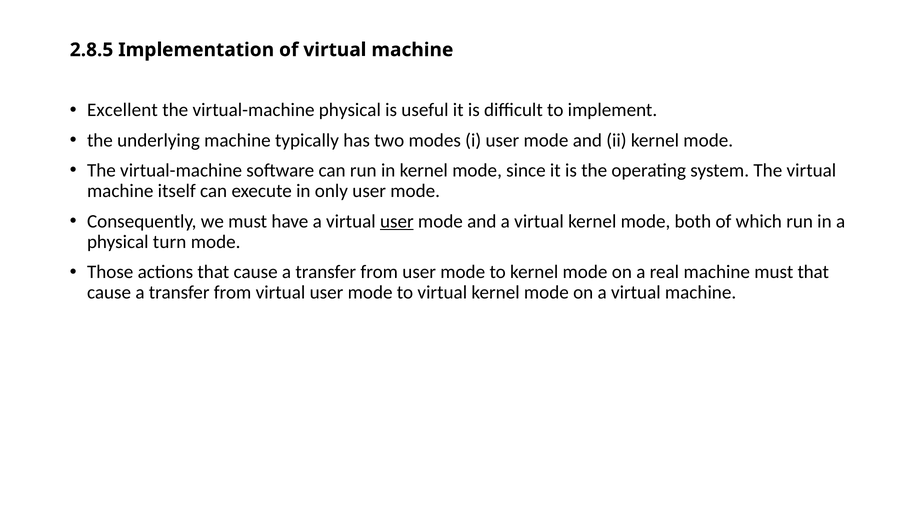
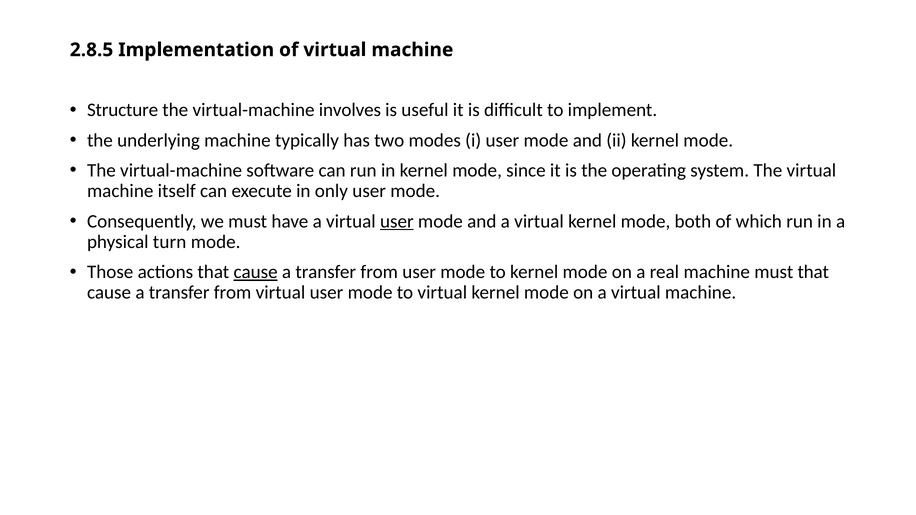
Excellent: Excellent -> Structure (123, 110)
virtual-machine physical: physical -> involves (350, 110)
cause underline: none -> present (256, 272)
